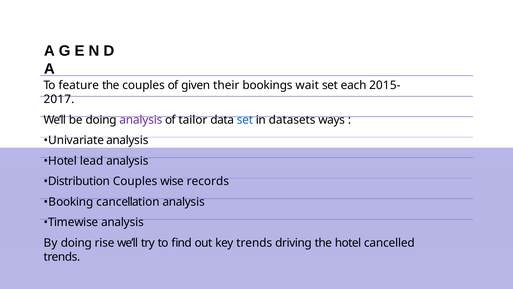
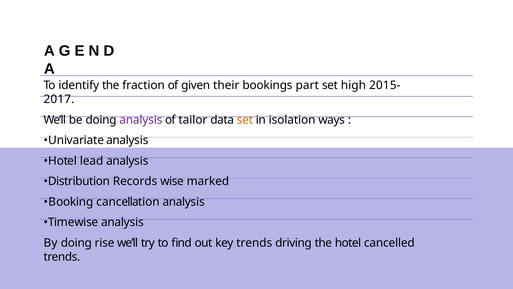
feature: feature -> identify (79, 85)
the couples: couples -> fraction (144, 85)
wait: wait -> part (307, 85)
each: each -> high (353, 85)
set colour: blue -> orange (245, 120)
datasets: datasets -> isolation (292, 120)
Distribution Couples: Couples -> Records (135, 181)
records: records -> marked (208, 181)
